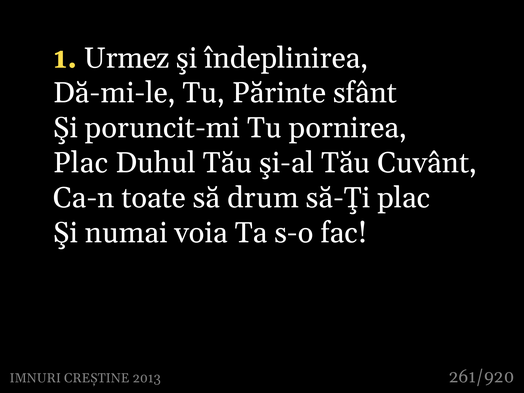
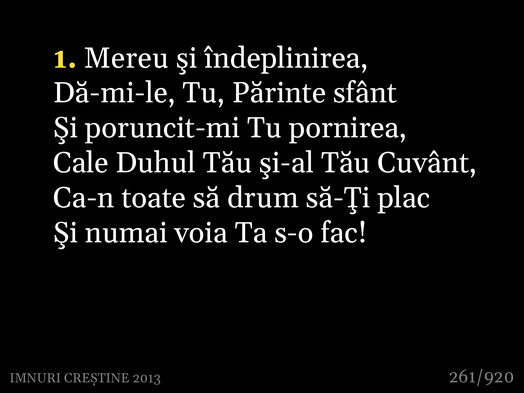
Urmez: Urmez -> Mereu (126, 58)
Plac: Plac -> Cale (81, 163)
